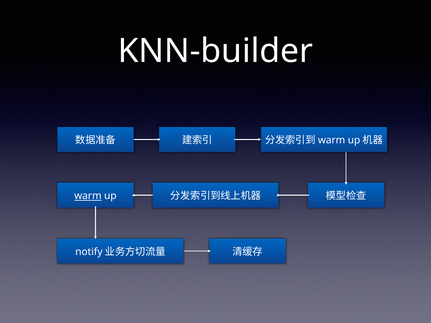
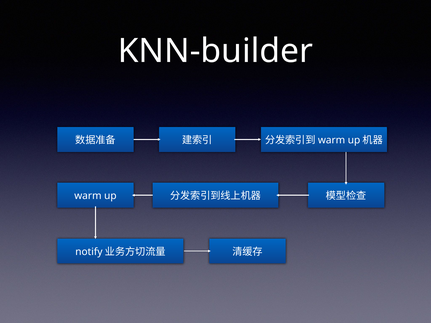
warm underline: present -> none (88, 196)
